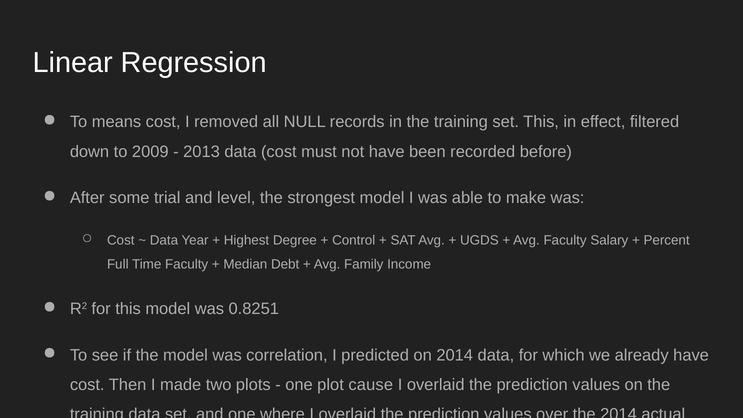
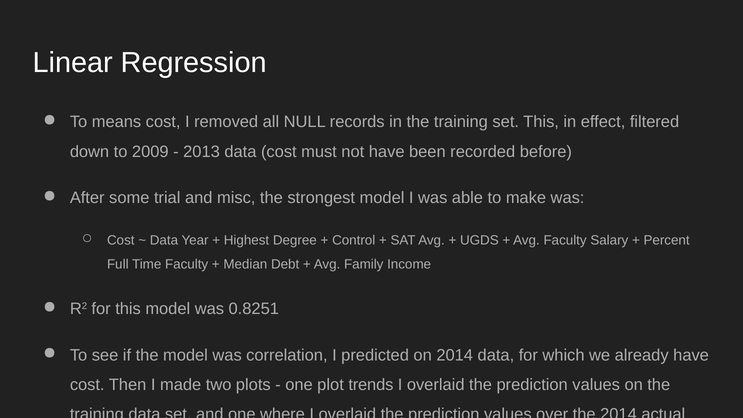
level: level -> misc (236, 198)
cause: cause -> trends (371, 385)
